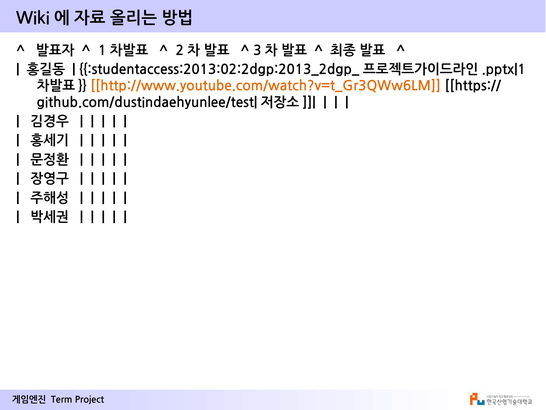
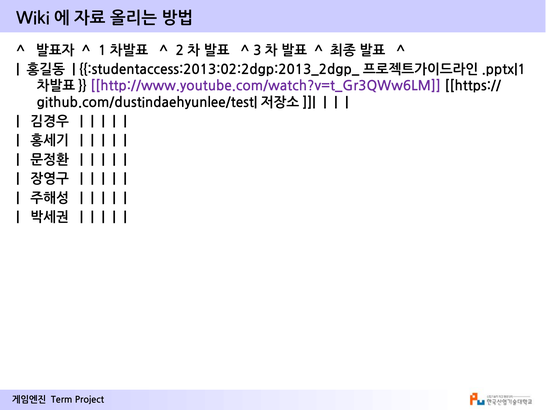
http://www.youtube.com/watch?v=t_Gr3QWw6LM colour: orange -> purple (266, 86)
